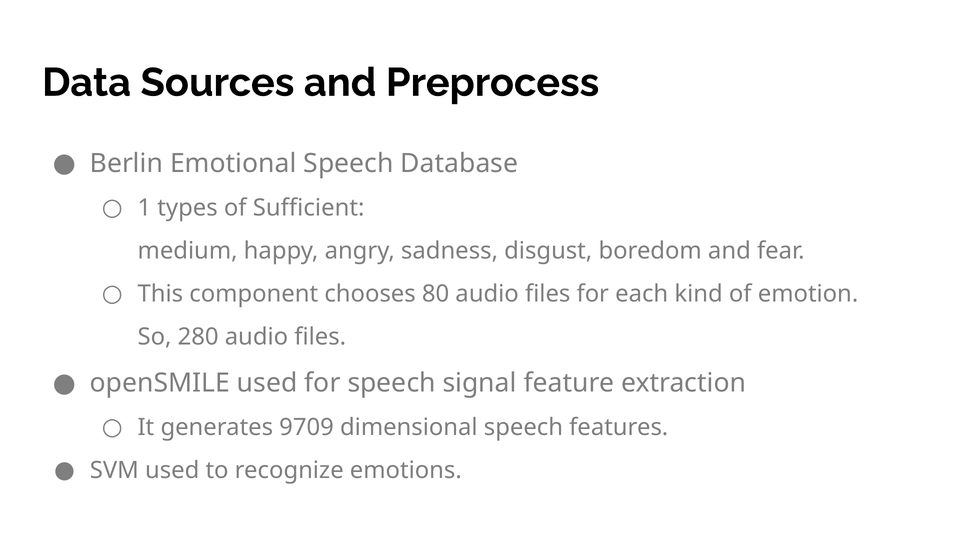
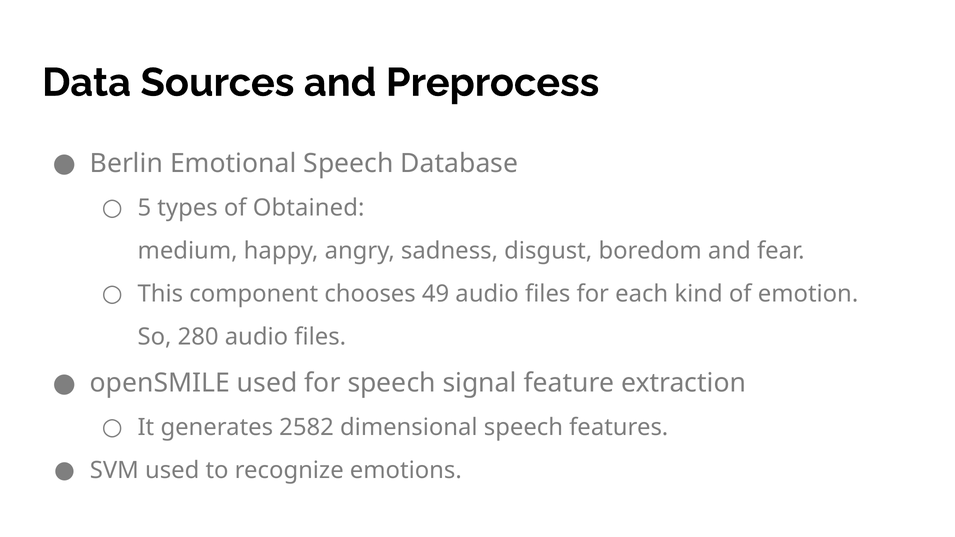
1: 1 -> 5 (144, 208)
Sufficient: Sufficient -> Obtained (309, 208)
80: 80 -> 49 (436, 294)
9709: 9709 -> 2582 (307, 428)
